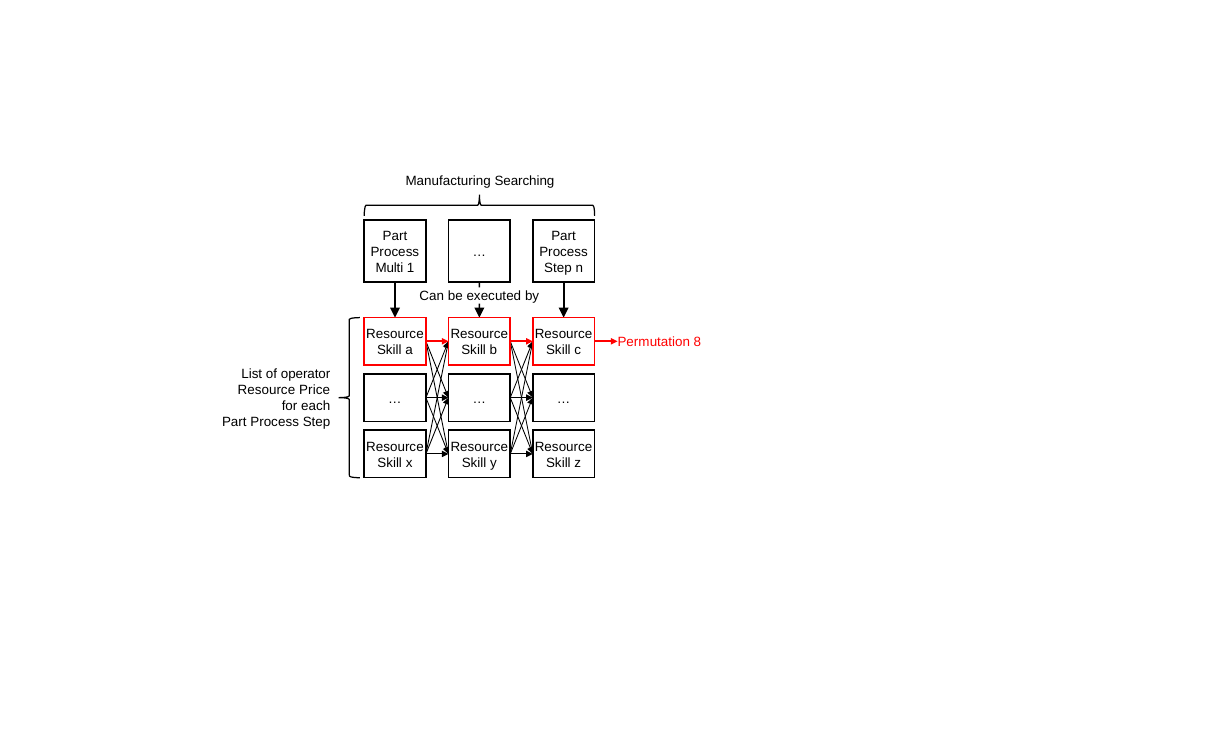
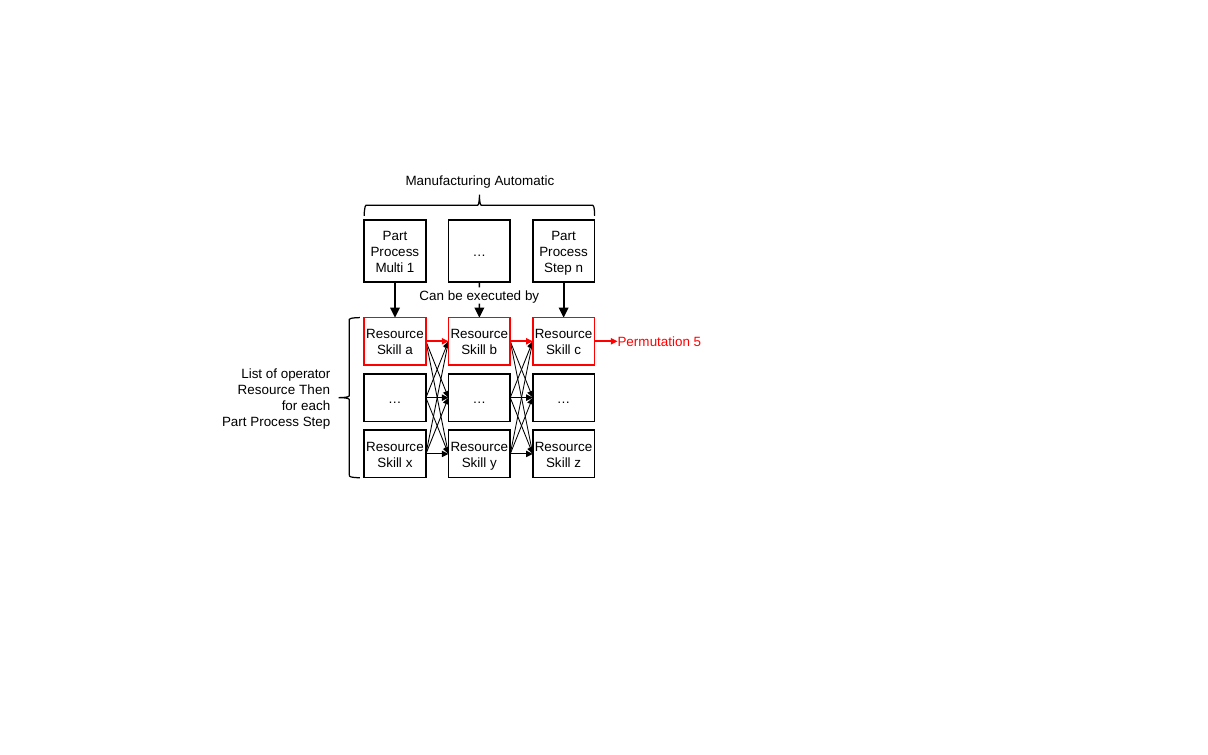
Searching: Searching -> Automatic (524, 181)
8: 8 -> 5 (697, 342)
Price: Price -> Then (315, 390)
